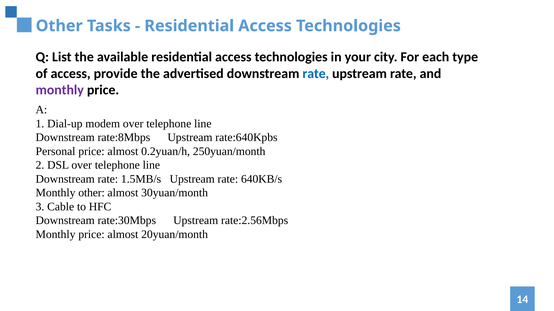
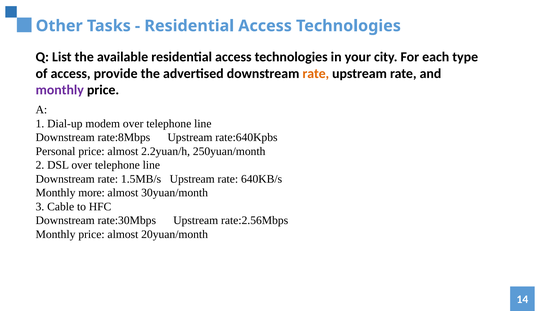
rate colour: blue -> orange (316, 74)
0.2yuan/h: 0.2yuan/h -> 2.2yuan/h (166, 152)
Monthly other: other -> more (92, 193)
